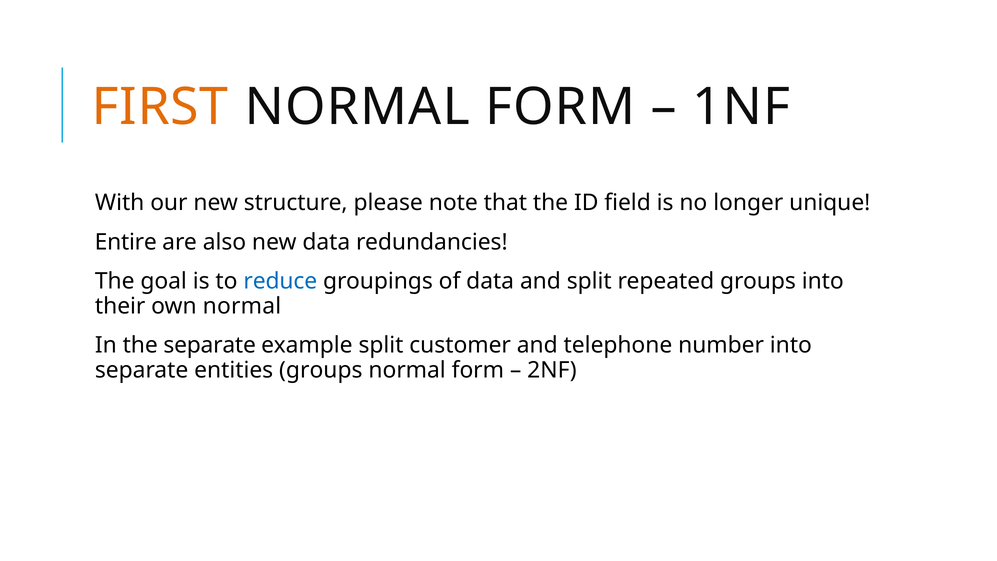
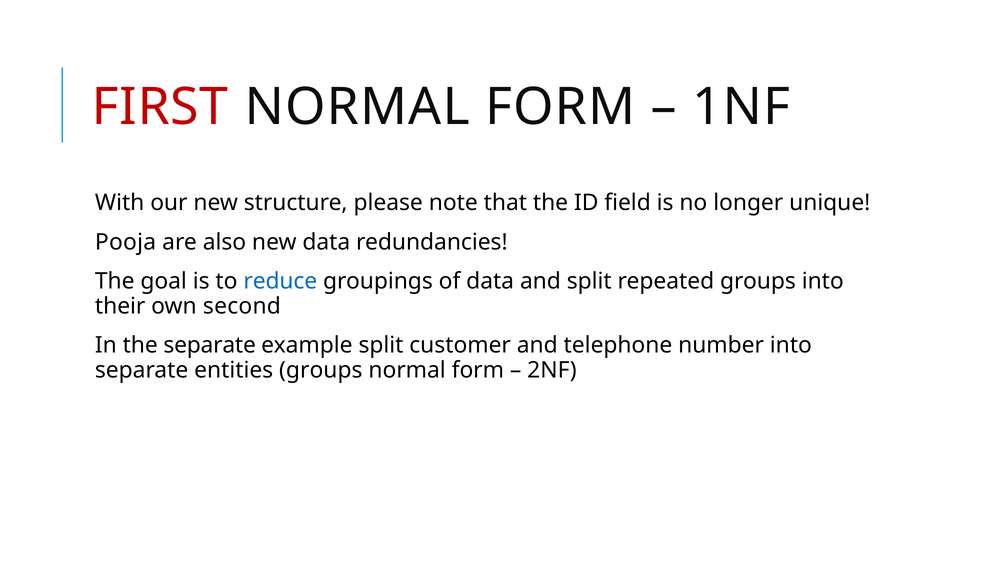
FIRST colour: orange -> red (160, 107)
Entire: Entire -> Pooja (126, 242)
own normal: normal -> second (242, 306)
